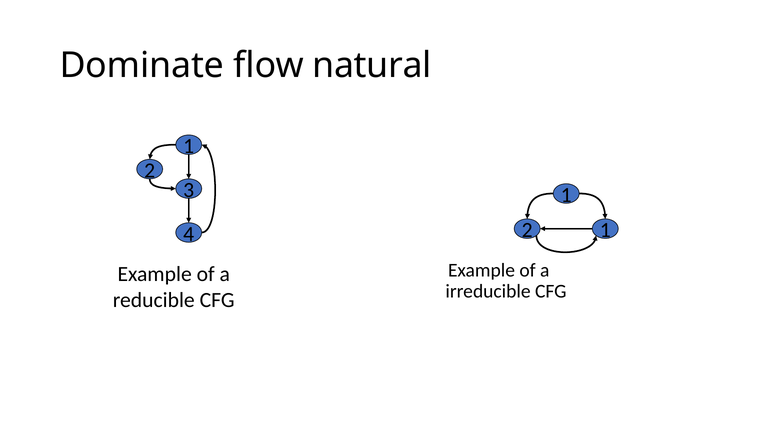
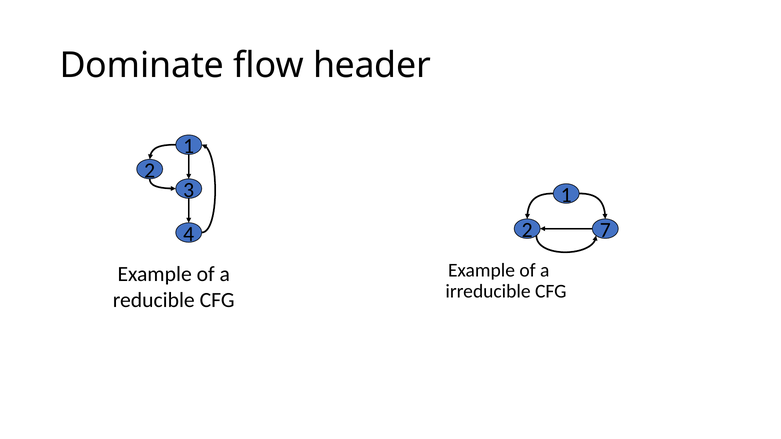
natural: natural -> header (372, 66)
2 1: 1 -> 7 (605, 230)
